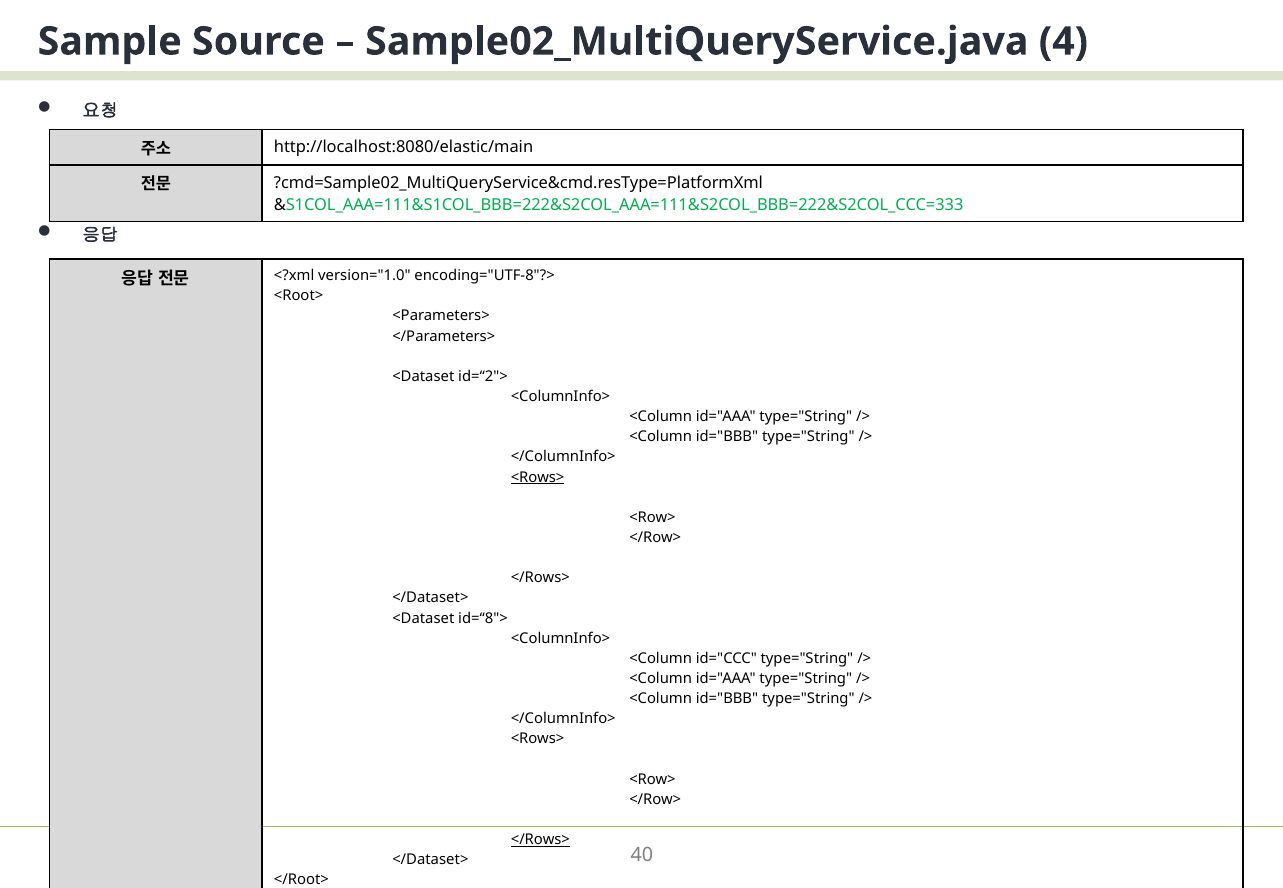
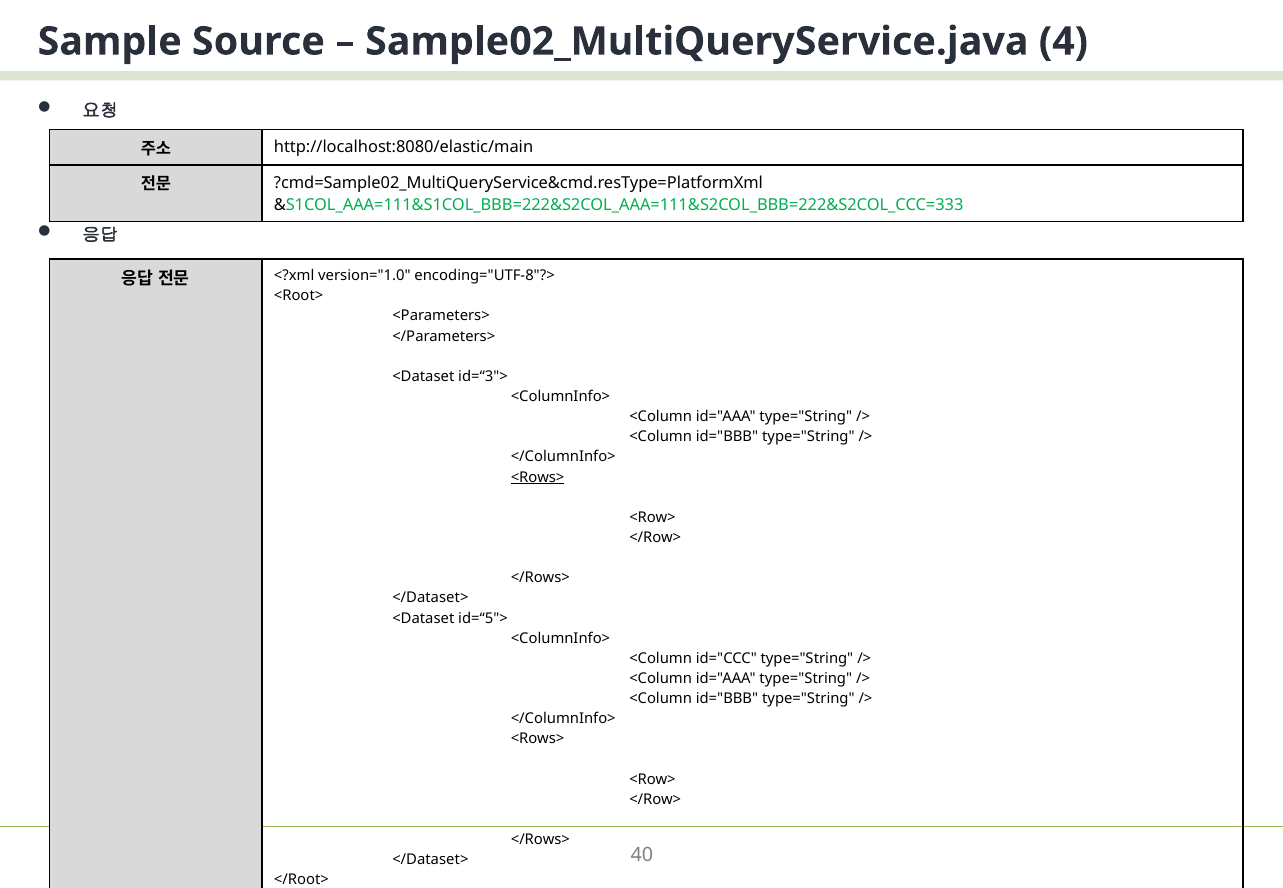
id=“2">: id=“2"> -> id=“3"> (483, 377)
id=“8">: id=“8"> -> id=“5"> (483, 618)
</Rows> underline: present -> none (540, 840)
